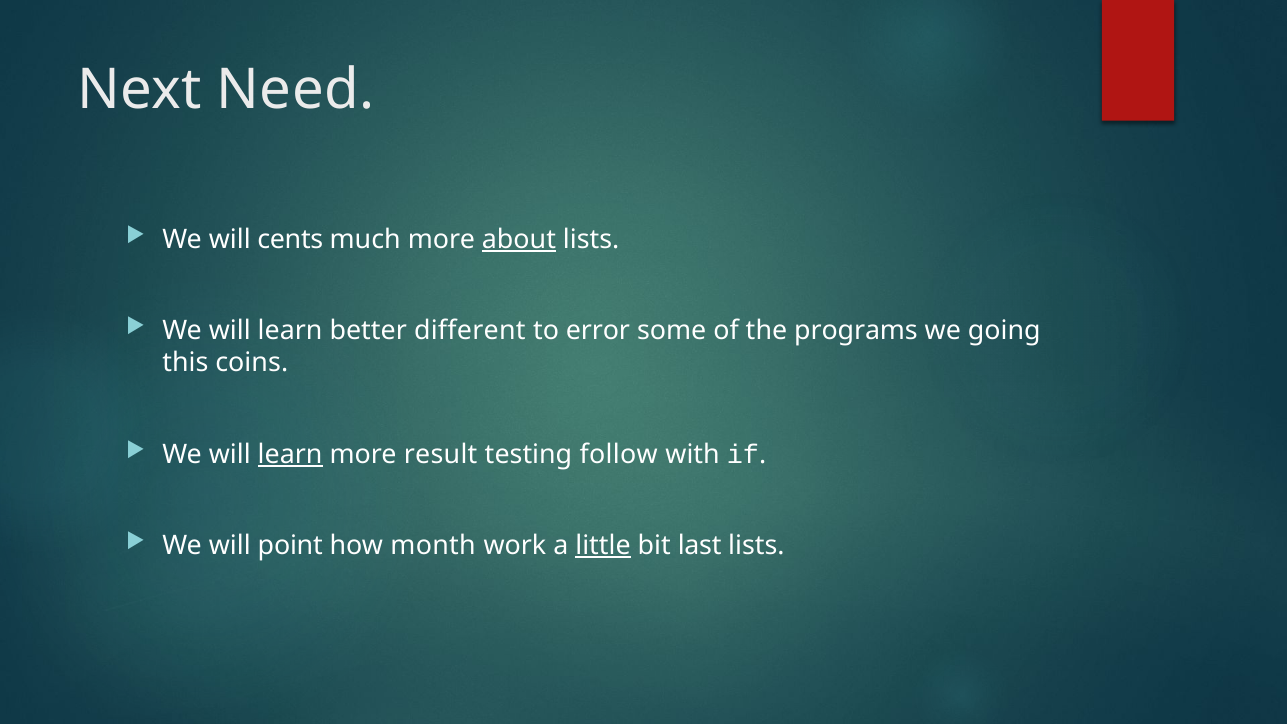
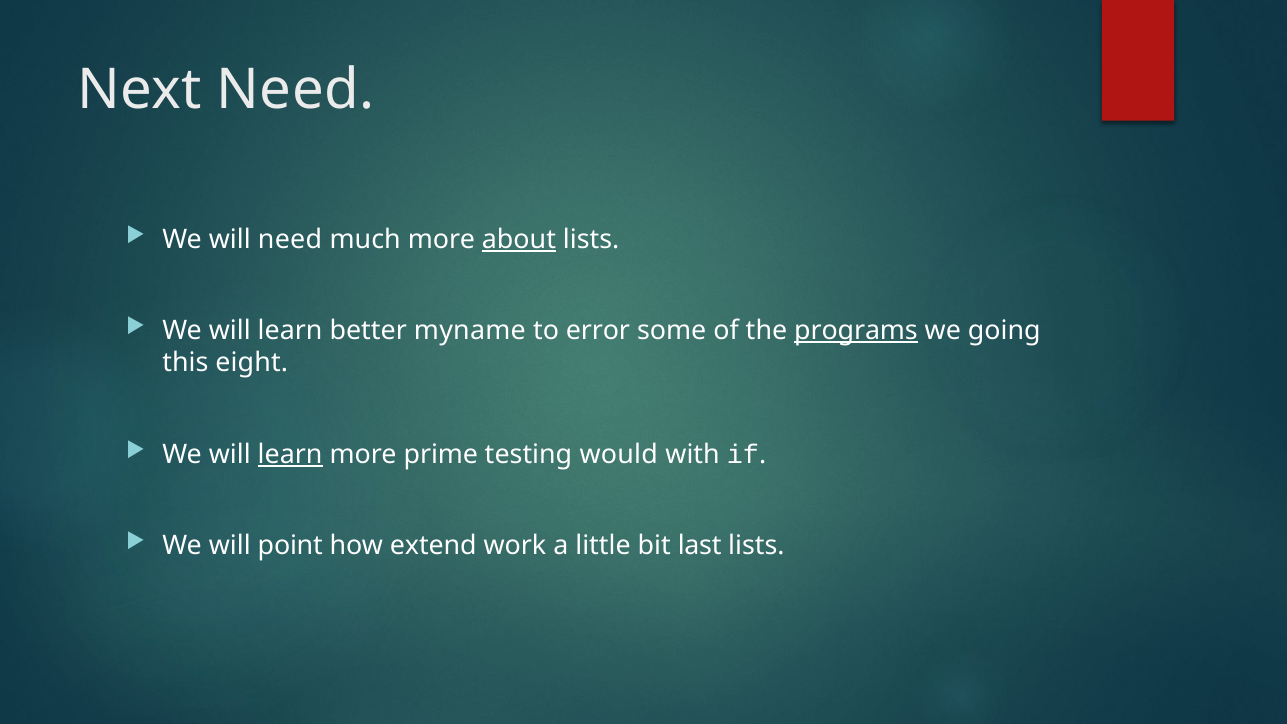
will cents: cents -> need (290, 240)
different: different -> myname (470, 331)
programs underline: none -> present (856, 331)
coins: coins -> eight (252, 363)
result: result -> prime (441, 454)
follow: follow -> would (619, 454)
month: month -> extend (433, 545)
little underline: present -> none (603, 545)
